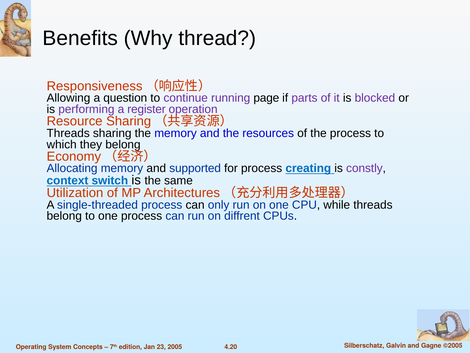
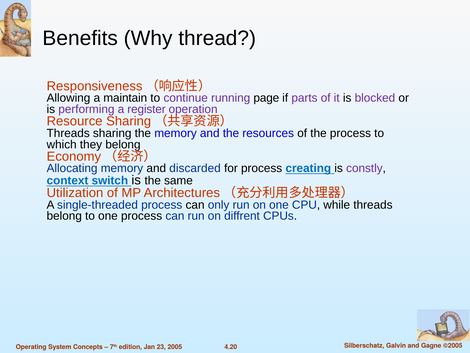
question: question -> maintain (125, 98)
supported: supported -> discarded (195, 168)
